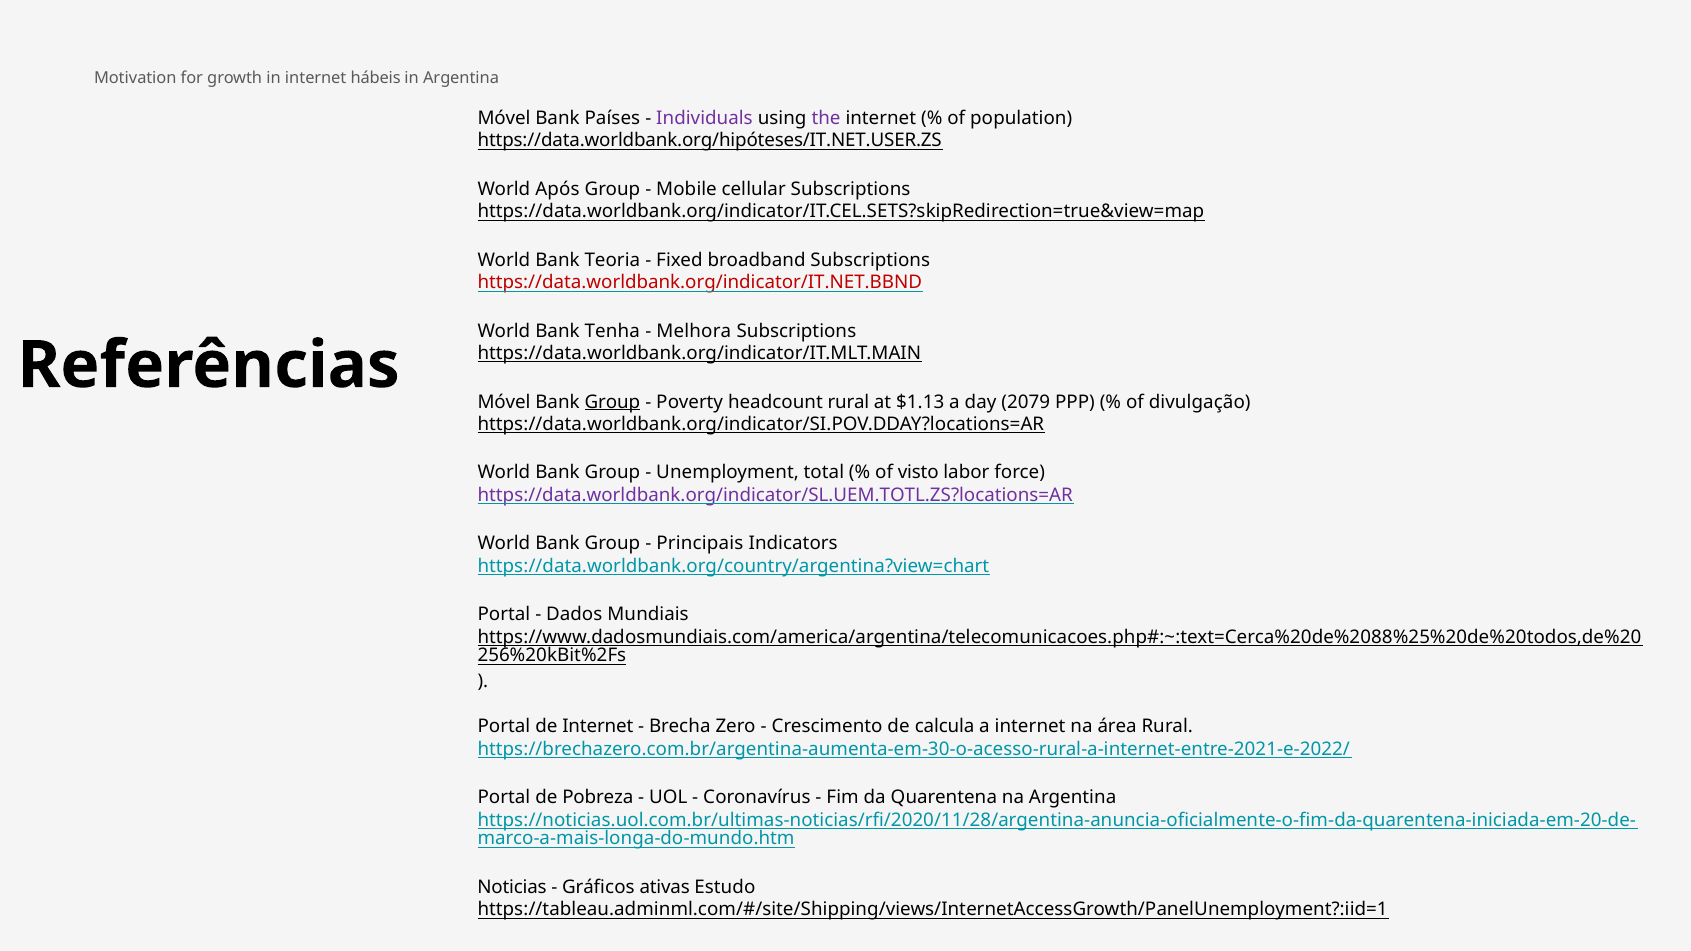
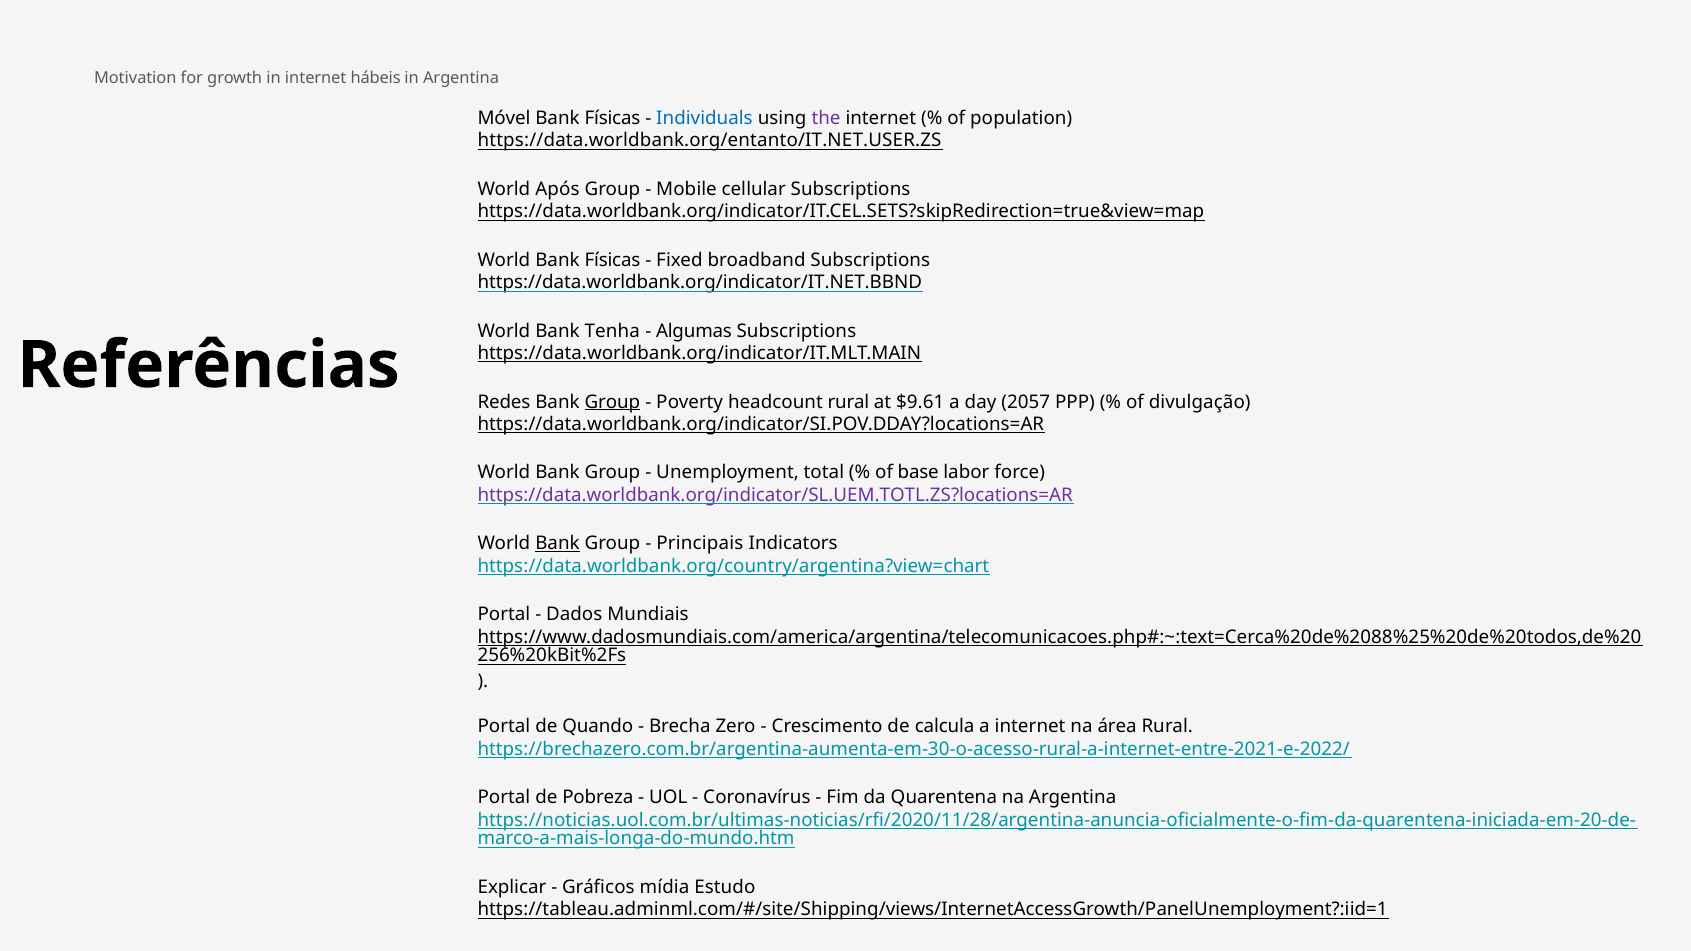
Países: Países -> Físicas (612, 118)
Individuals colour: purple -> blue (704, 118)
https://data.worldbank.org/hipóteses/IT.NET.USER.ZS: https://data.worldbank.org/hipóteses/IT.NET.USER.ZS -> https://data.worldbank.org/entanto/IT.NET.USER.ZS (710, 141)
World Bank Teoria: Teoria -> Físicas (612, 260)
https://data.worldbank.org/indicator/IT.NET.BBND colour: red -> black (700, 283)
Melhora: Melhora -> Algumas (694, 331)
Móvel: Móvel -> Redes (504, 402)
$1.13: $1.13 -> $9.61 (920, 402)
2079: 2079 -> 2057 (1026, 402)
visto: visto -> base (918, 473)
Bank underline: none -> present (557, 544)
de Internet: Internet -> Quando (598, 727)
Noticias: Noticias -> Explicar (512, 887)
ativas: ativas -> mídia (665, 887)
